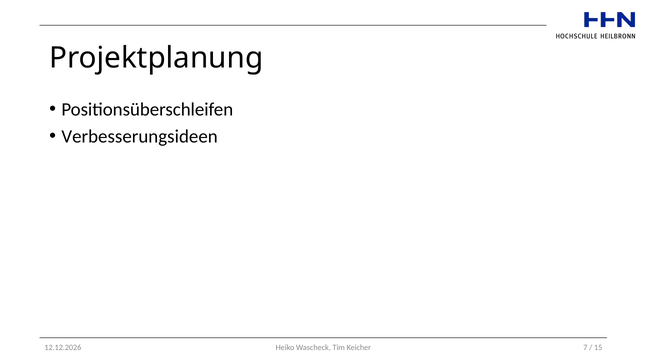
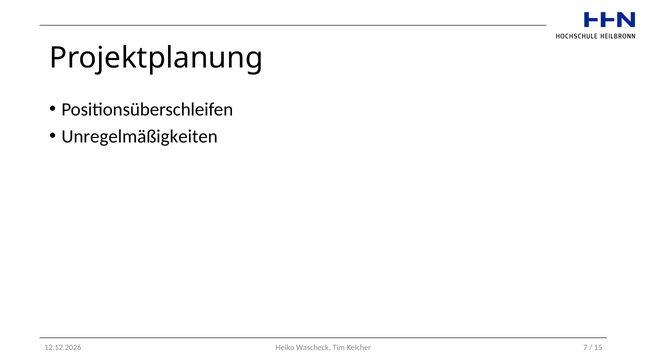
Verbesserungsideen: Verbesserungsideen -> Unregelmäßigkeiten (140, 136)
